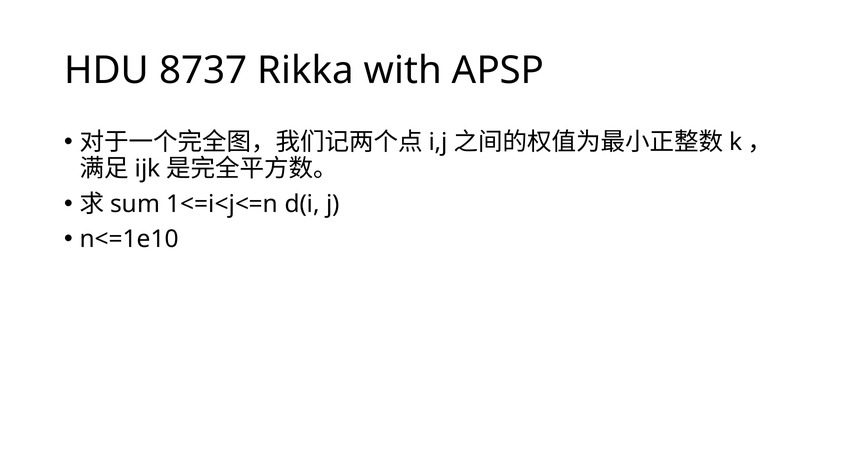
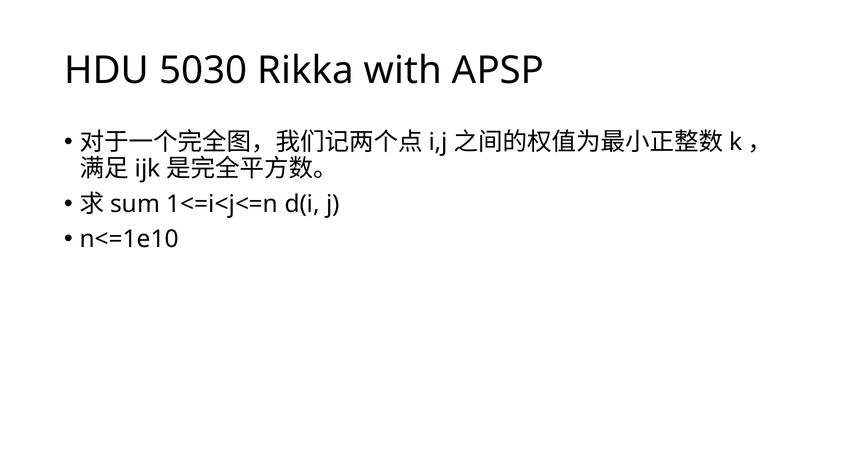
8737: 8737 -> 5030 (203, 71)
